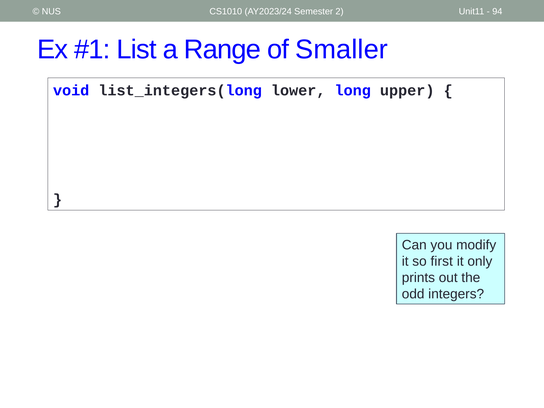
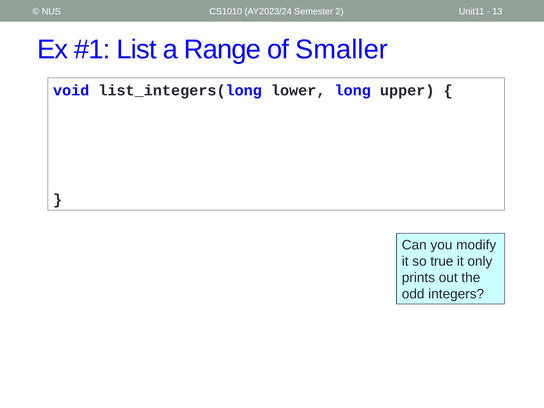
94: 94 -> 13 (497, 11)
first: first -> true (442, 261)
